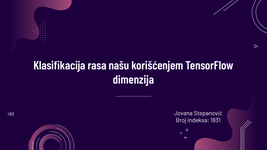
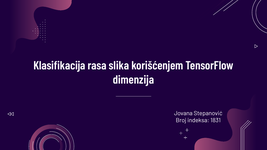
našu: našu -> slika (119, 66)
